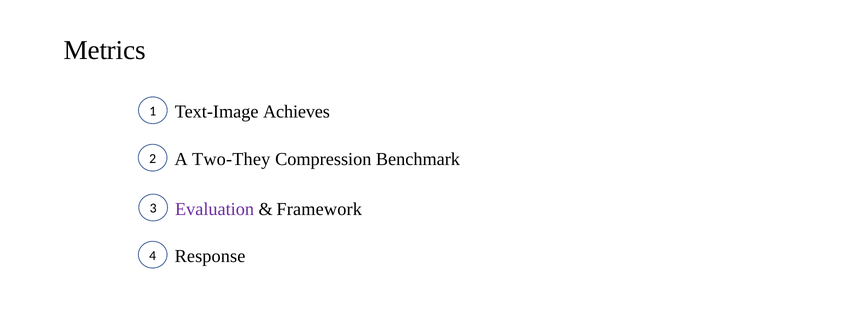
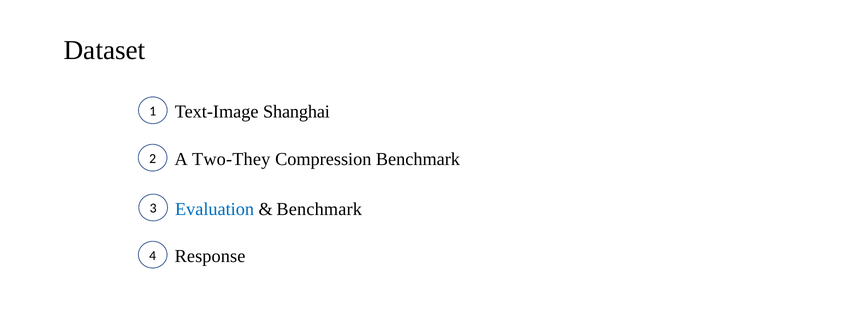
Metrics: Metrics -> Dataset (105, 50)
Achieves: Achieves -> Shanghai (296, 112)
Evaluation colour: purple -> blue (215, 209)
Framework: Framework -> Benchmark (319, 209)
